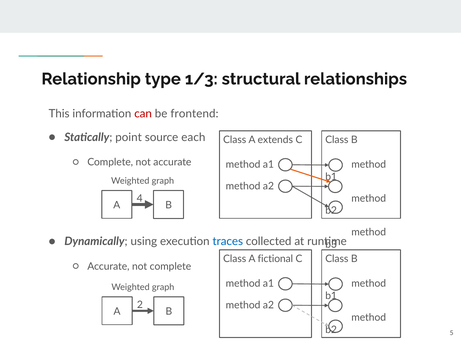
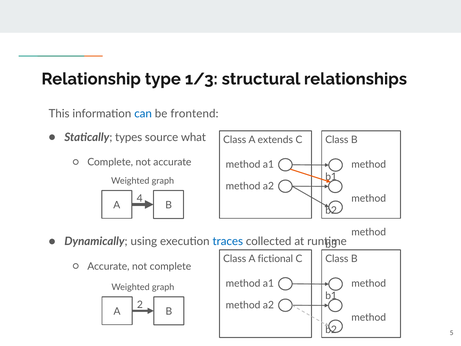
can colour: red -> blue (143, 114)
point: point -> types (129, 137)
each: each -> what (193, 137)
